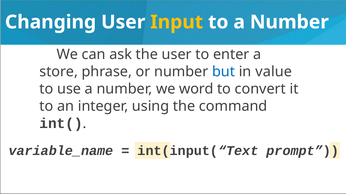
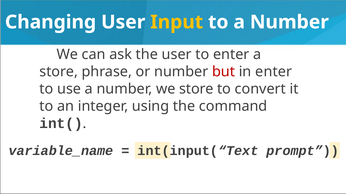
but colour: blue -> red (224, 72)
in value: value -> enter (274, 72)
we word: word -> store (196, 89)
